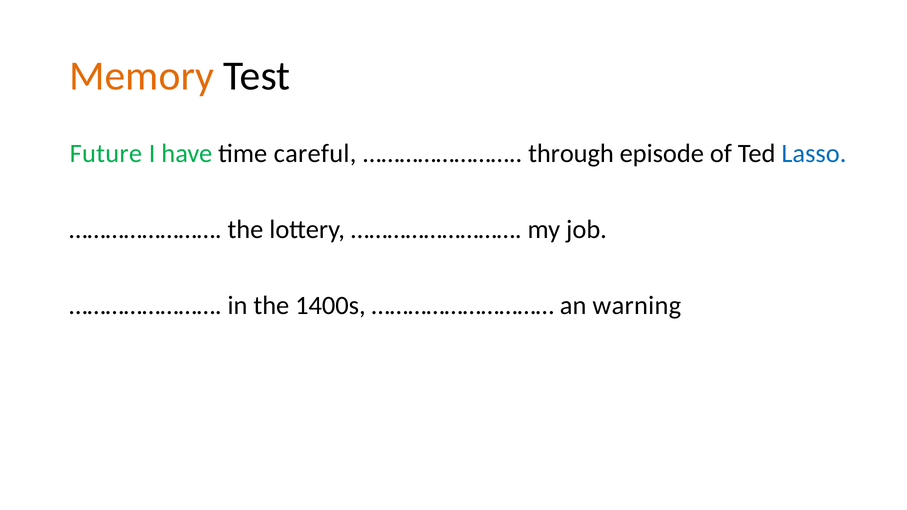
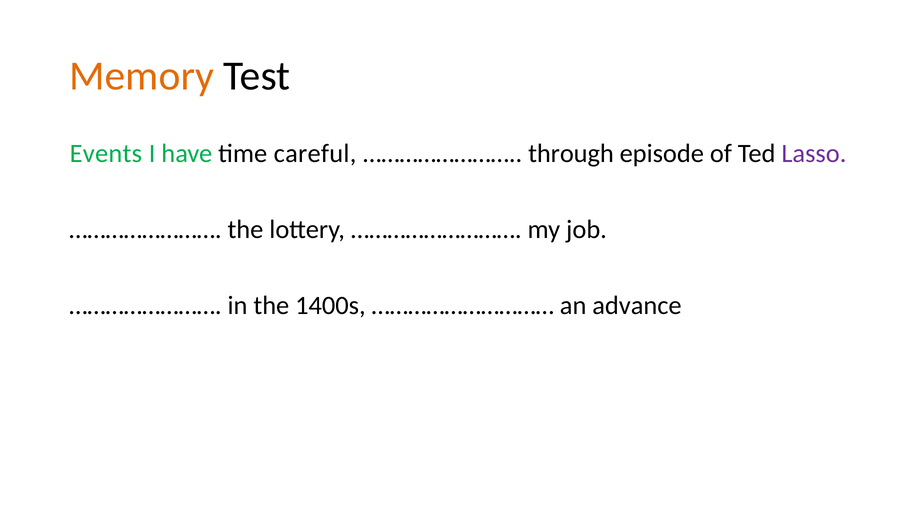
Future: Future -> Events (106, 153)
Lasso colour: blue -> purple (814, 153)
warning: warning -> advance (637, 305)
